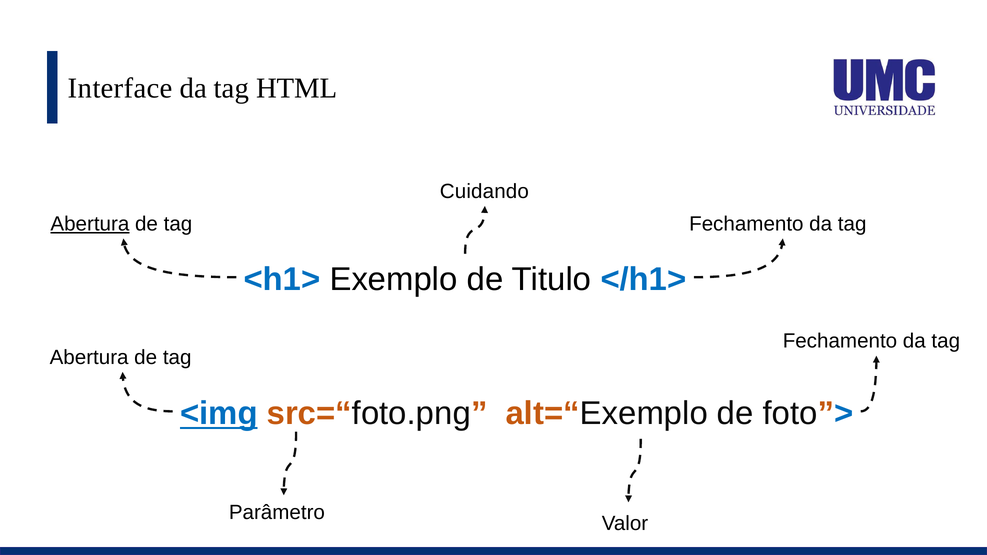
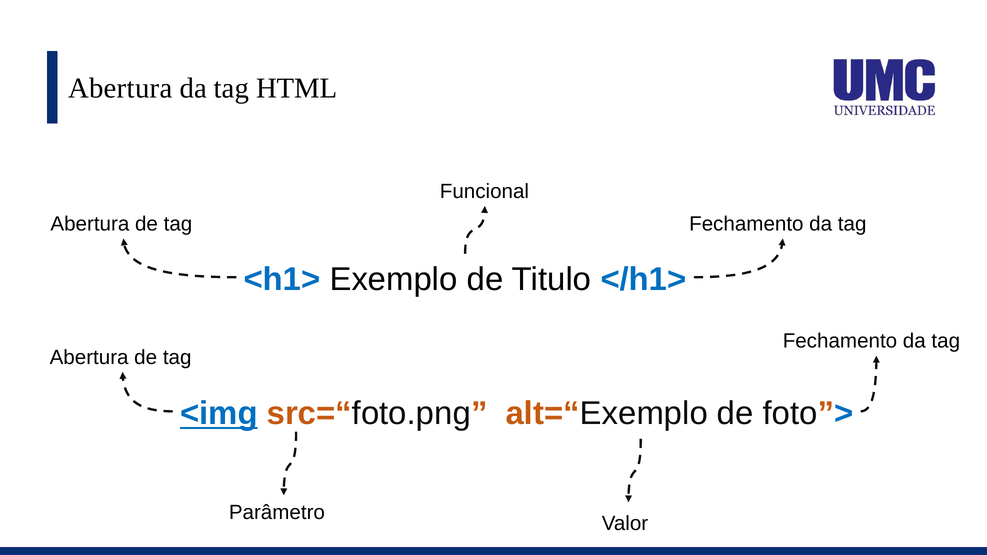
Interface: Interface -> Abertura (120, 88)
Cuidando: Cuidando -> Funcional (484, 192)
Abertura underline: present -> none (90, 224)
